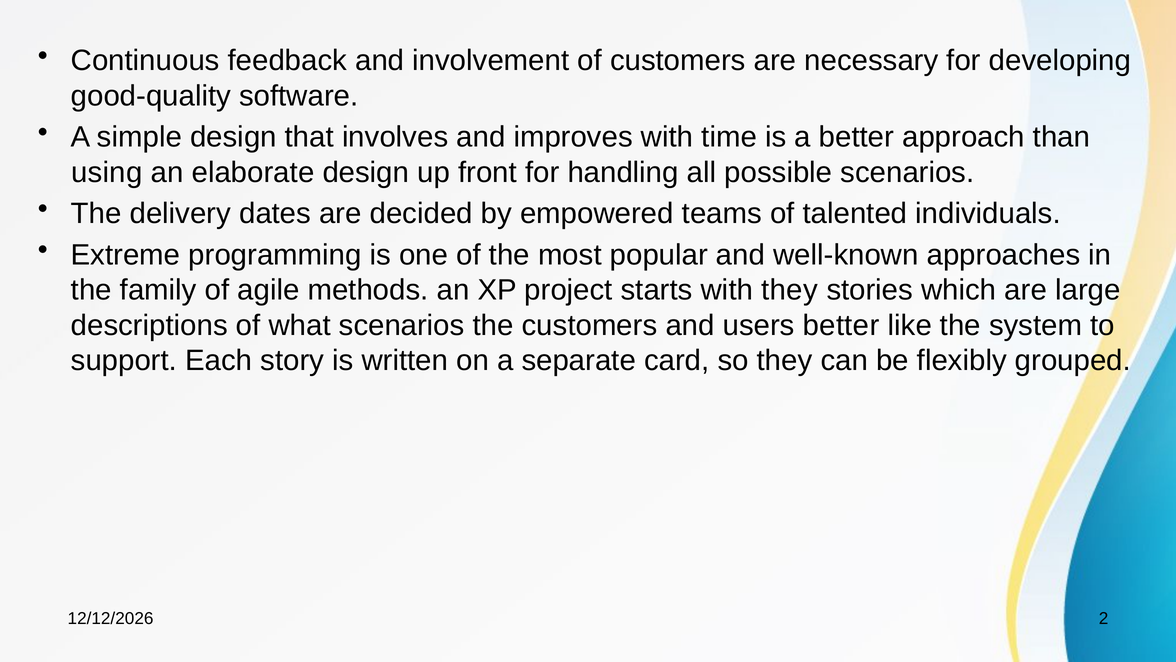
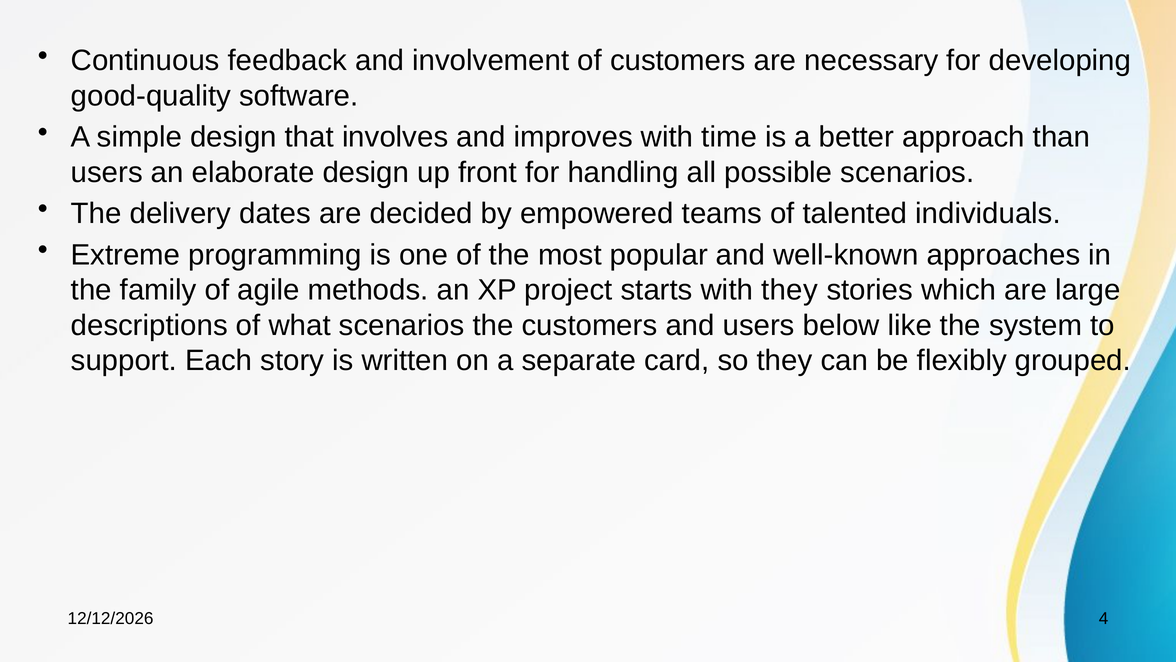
using: using -> users (107, 172)
users better: better -> below (841, 325)
2: 2 -> 4 (1104, 618)
